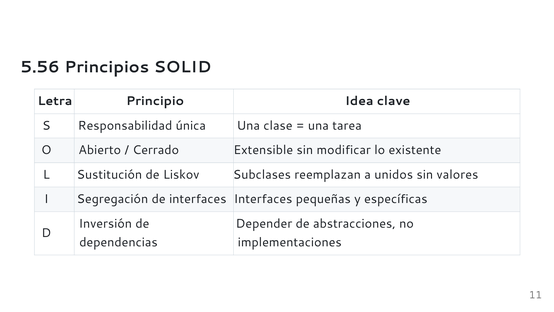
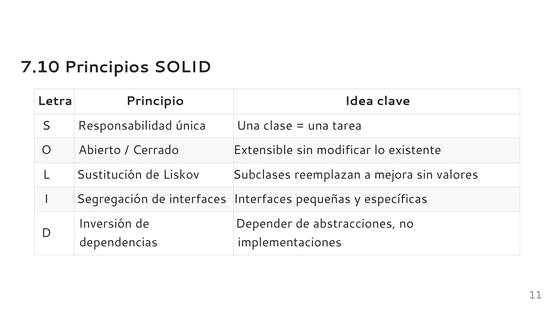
5.56: 5.56 -> 7.10 (40, 67)
unidos: unidos -> mejora (394, 174)
